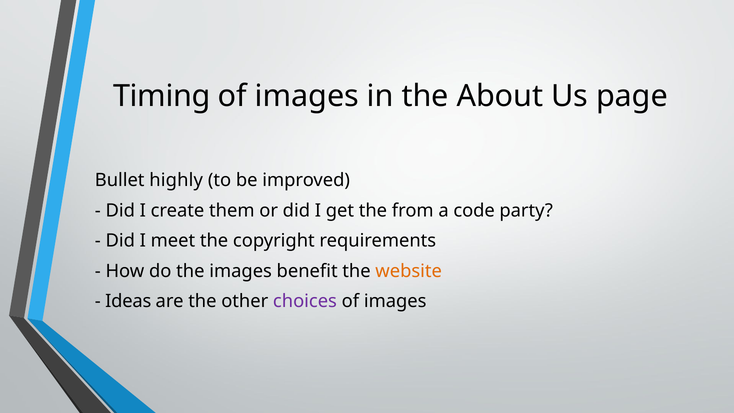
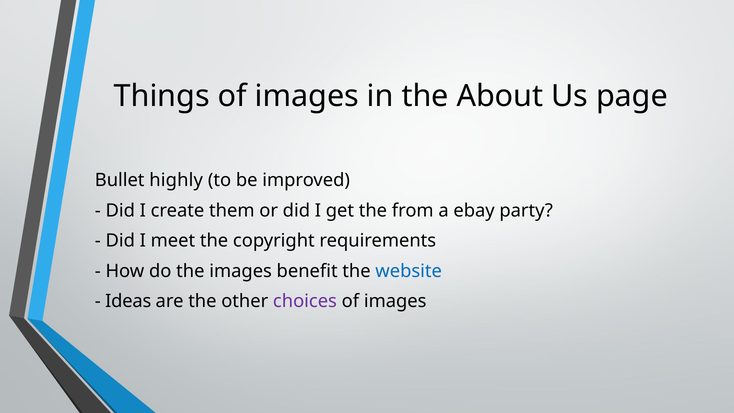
Timing: Timing -> Things (162, 96)
code: code -> ebay (474, 210)
website colour: orange -> blue (409, 271)
